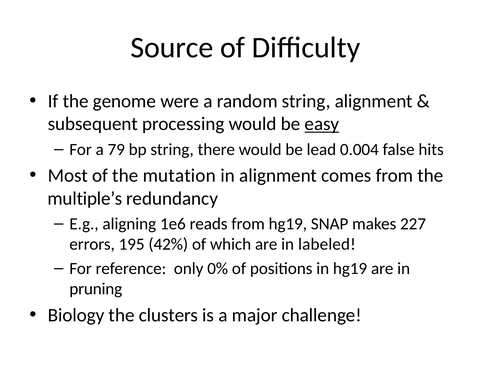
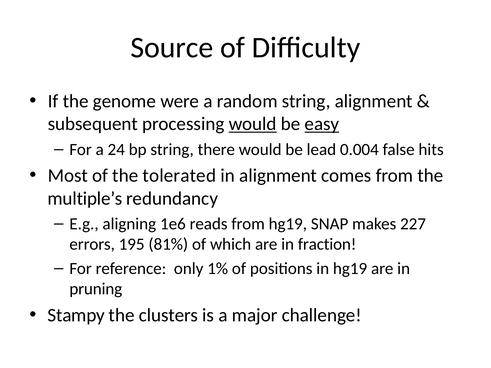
would underline: none -> present (253, 124)
79: 79 -> 24 (116, 149)
mutation: mutation -> tolerated (179, 176)
42%: 42% -> 81% (168, 244)
labeled: labeled -> fraction (327, 244)
0%: 0% -> 1% (218, 269)
Biology: Biology -> Stampy (76, 315)
